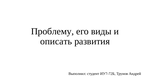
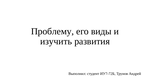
описать: описать -> изучить (56, 42)
